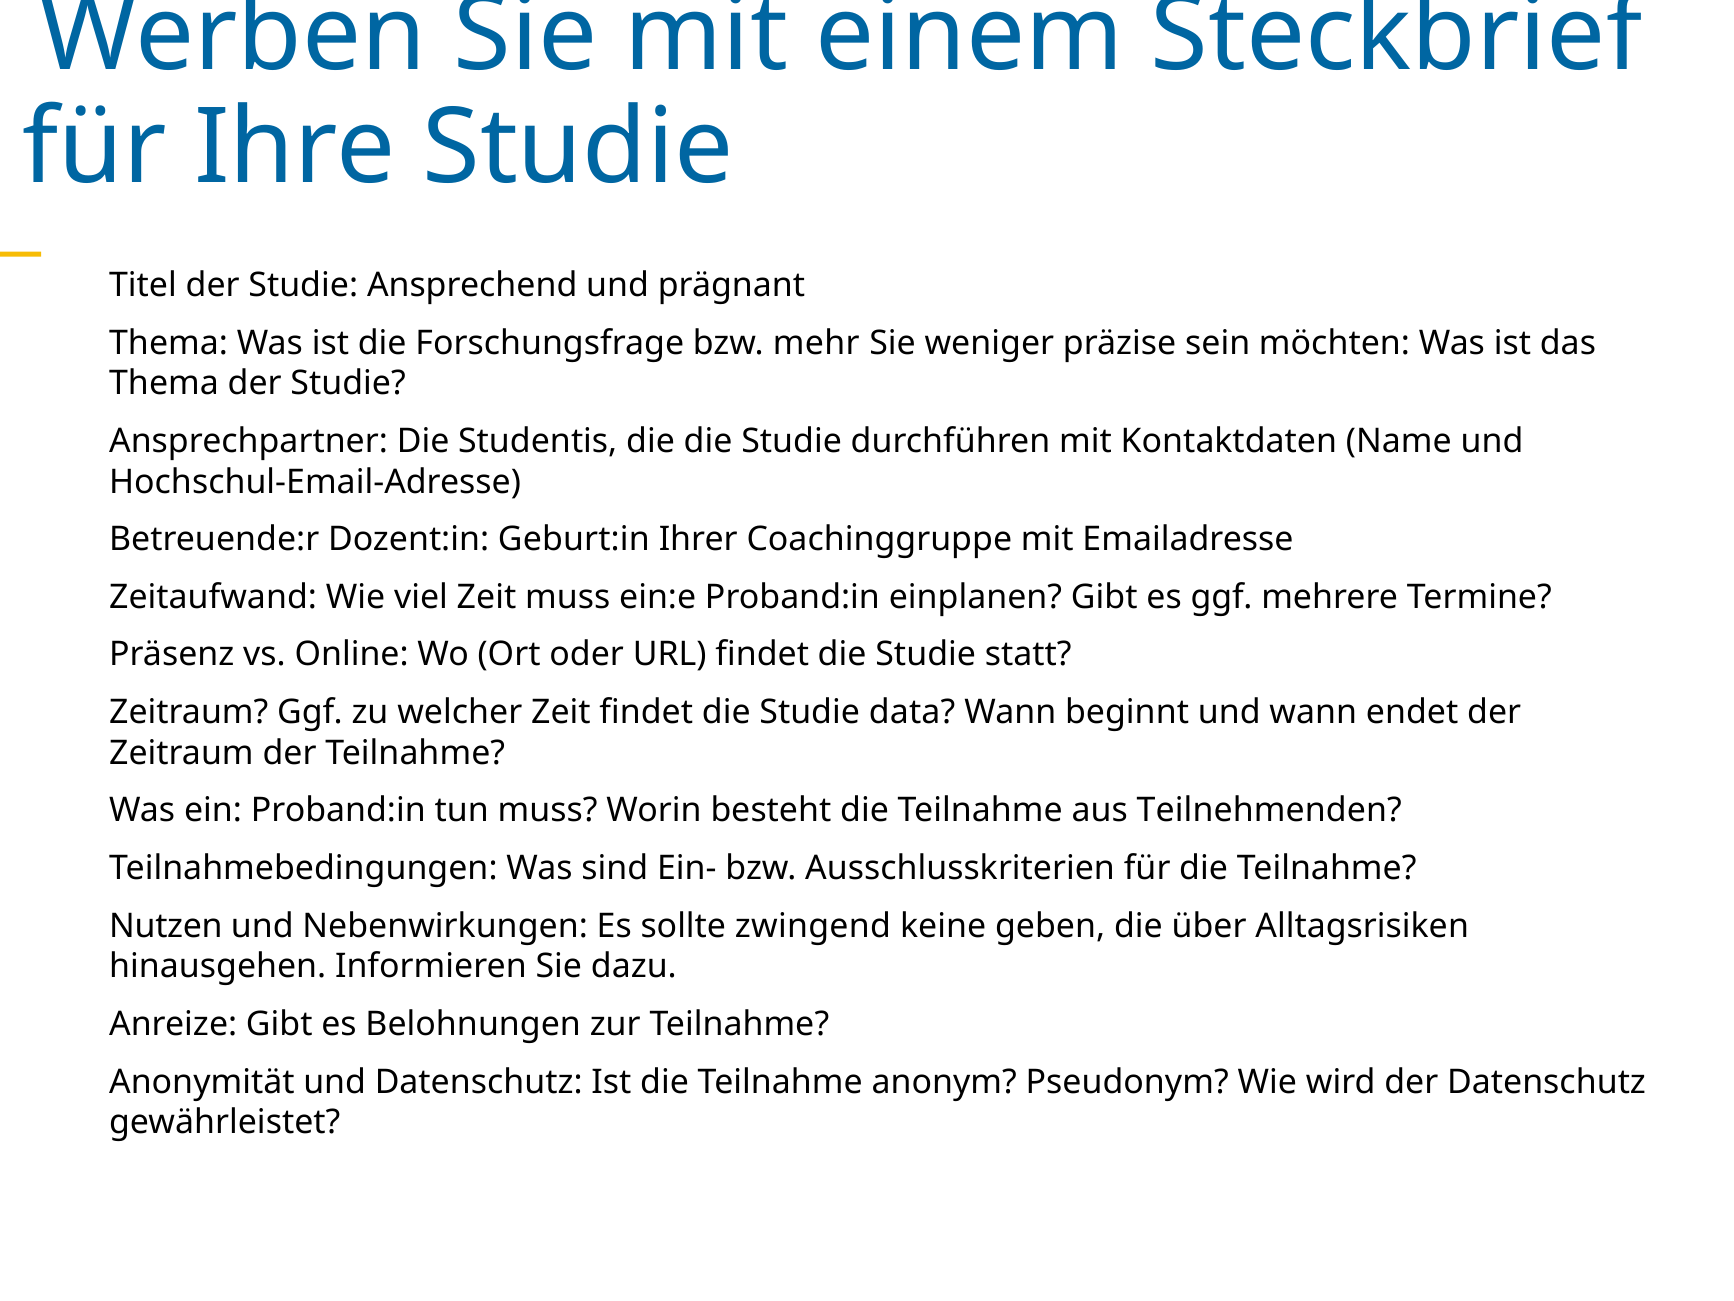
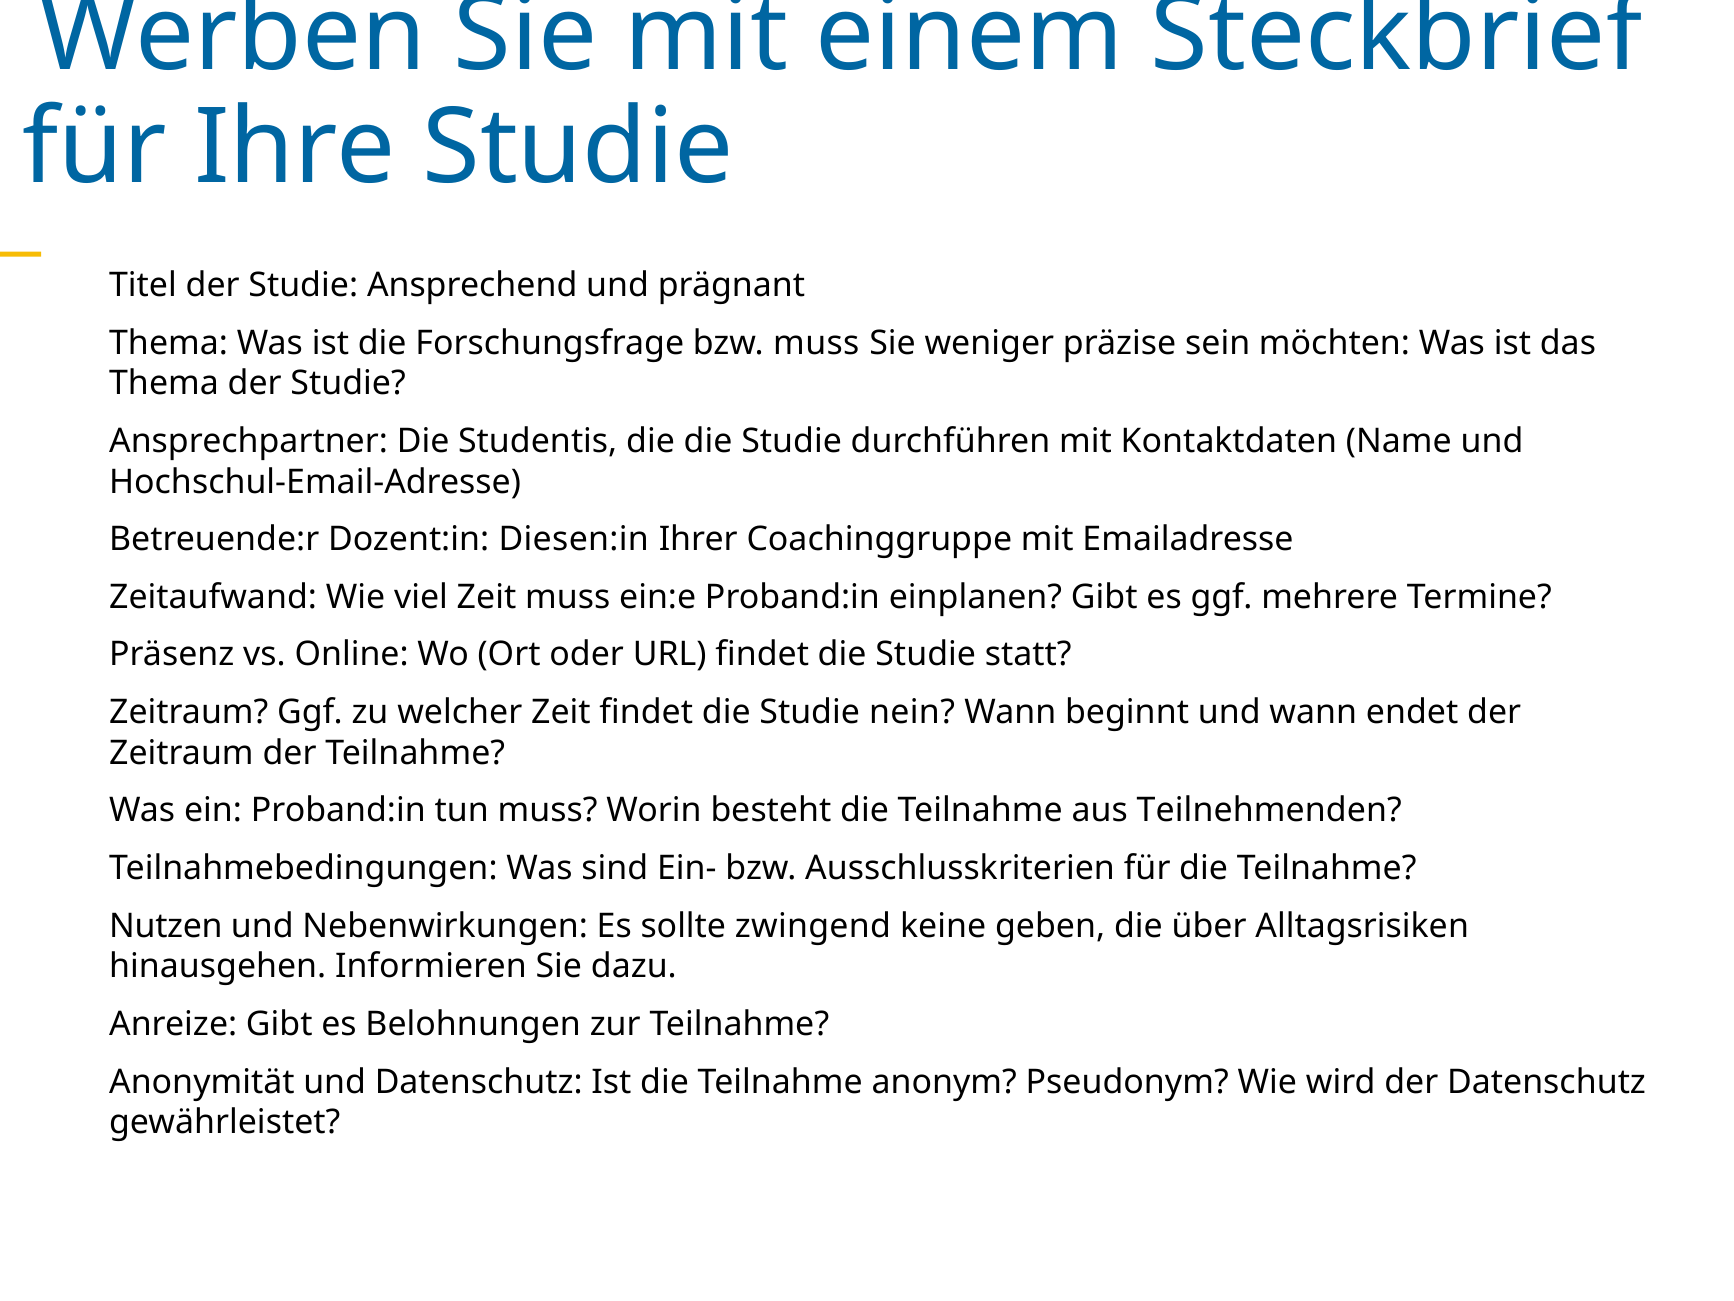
bzw mehr: mehr -> muss (816, 343)
Geburt:in: Geburt:in -> Diesen:in (574, 539)
data: data -> nein (912, 712)
